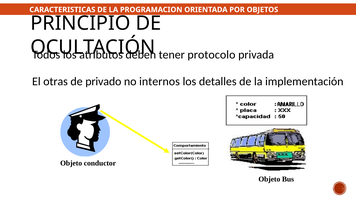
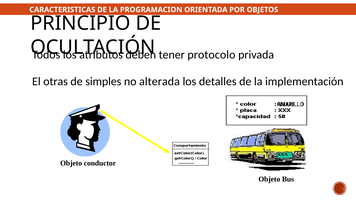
privado: privado -> simples (103, 82)
internos: internos -> alterada (159, 82)
